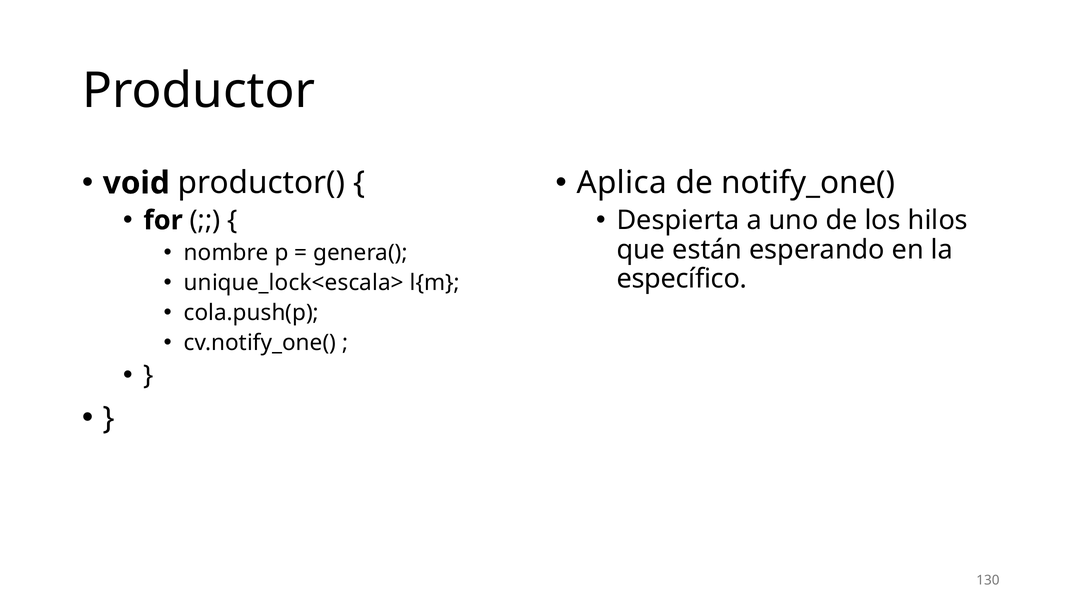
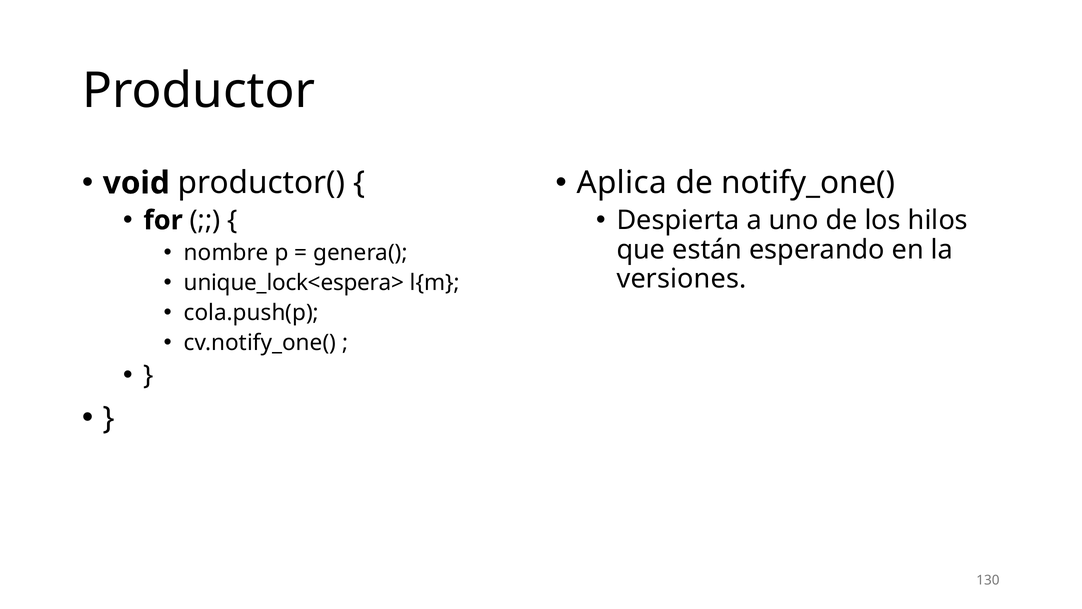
específico: específico -> versiones (682, 279)
unique_lock<escala>: unique_lock<escala> -> unique_lock<espera> (294, 283)
